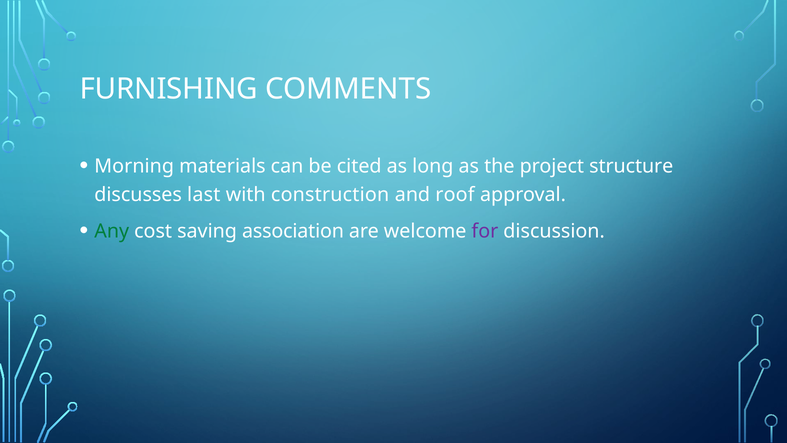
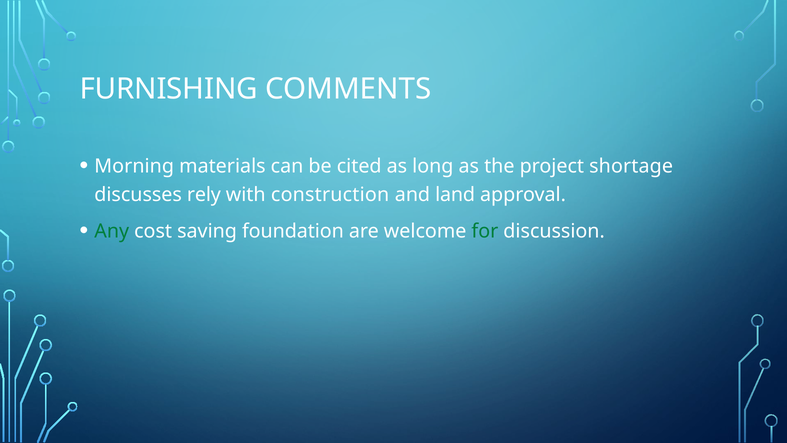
structure: structure -> shortage (631, 166)
last: last -> rely (204, 194)
roof: roof -> land (455, 194)
association: association -> foundation (293, 231)
for colour: purple -> green (485, 231)
